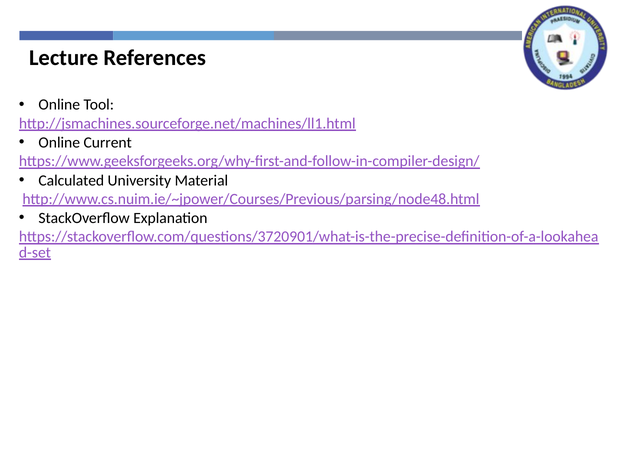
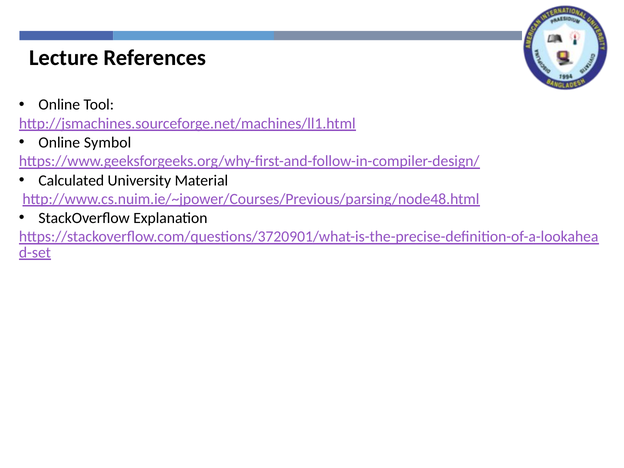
Current: Current -> Symbol (108, 143)
